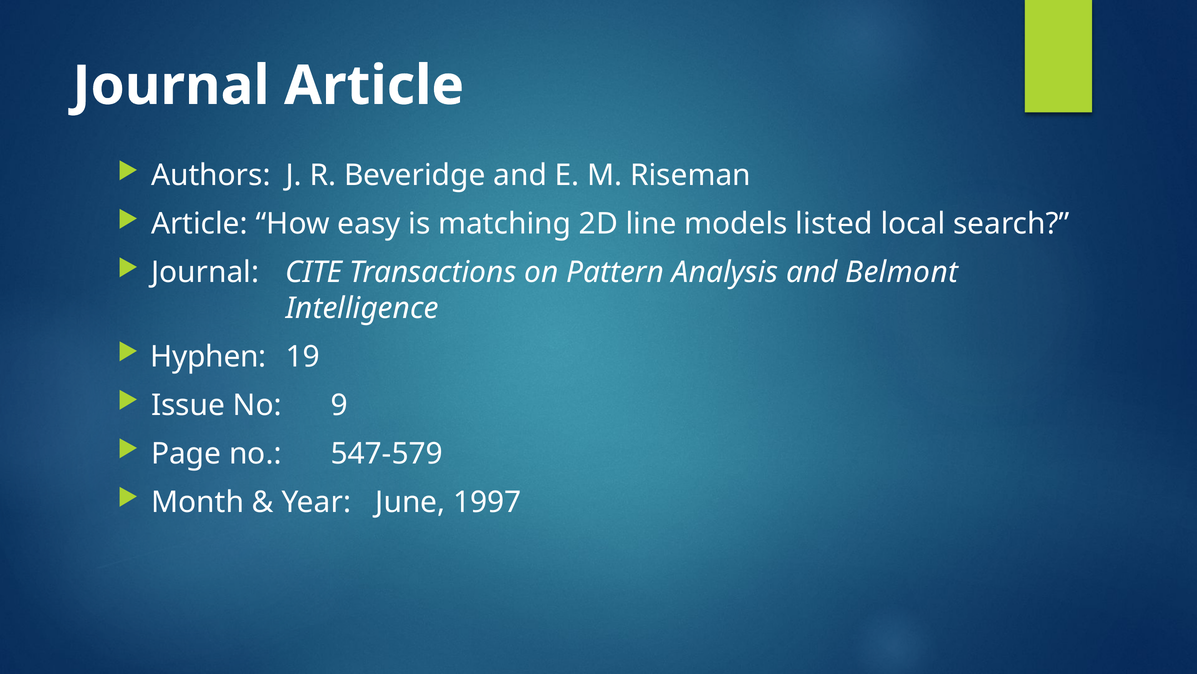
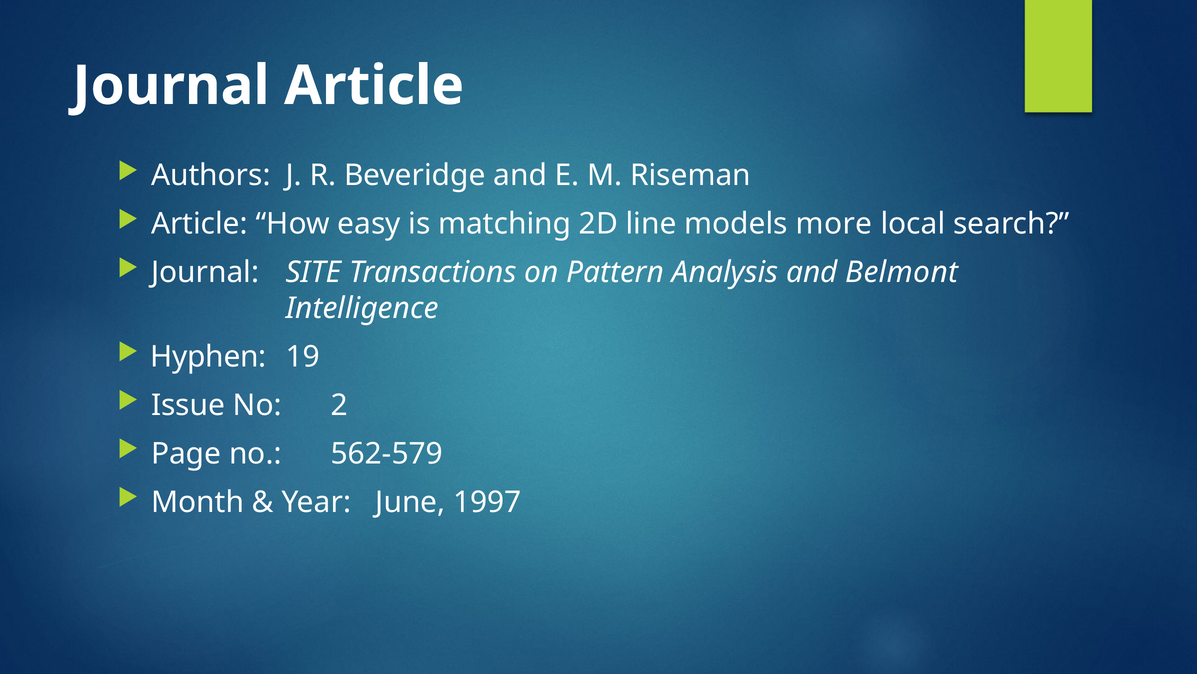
listed: listed -> more (834, 224)
CITE: CITE -> SITE (314, 272)
9: 9 -> 2 (339, 405)
547-579: 547-579 -> 562-579 (387, 453)
